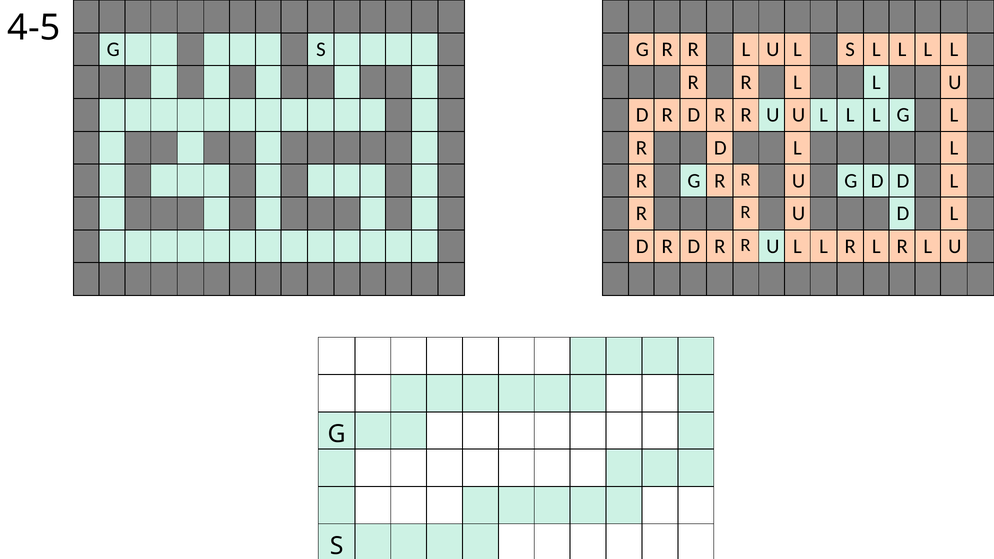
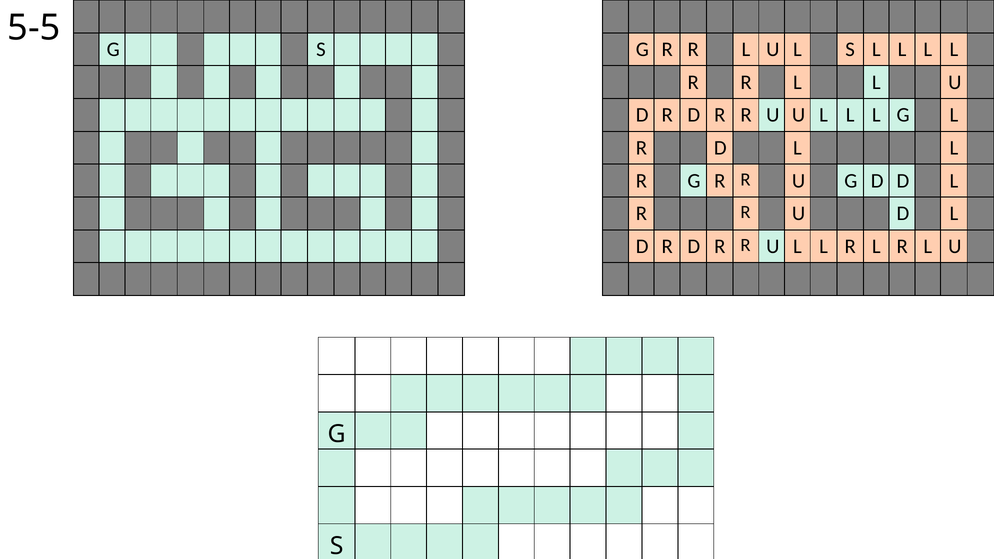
4-5: 4-5 -> 5-5 (34, 28)
